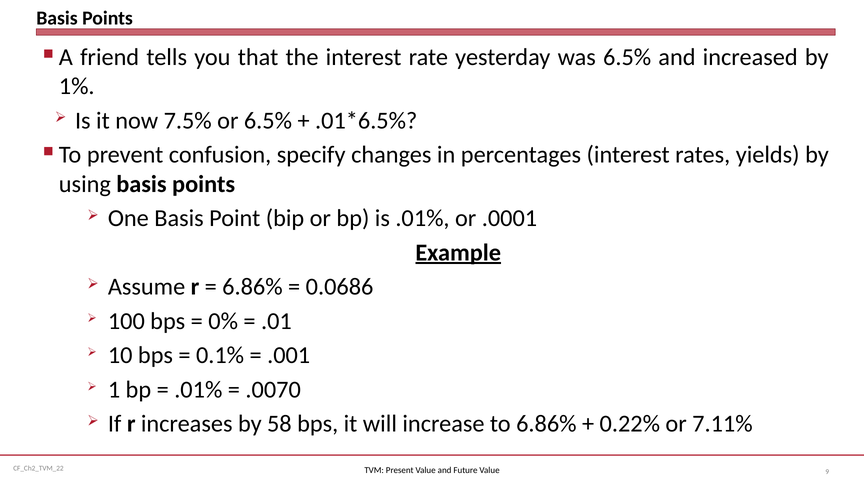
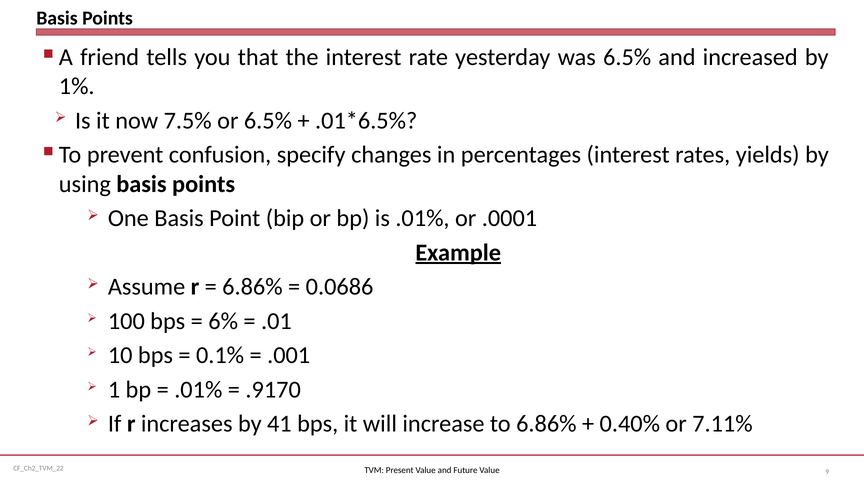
0%: 0% -> 6% (223, 321)
.0070: .0070 -> .9170 (273, 390)
58: 58 -> 41 (279, 424)
0.22%: 0.22% -> 0.40% (630, 424)
